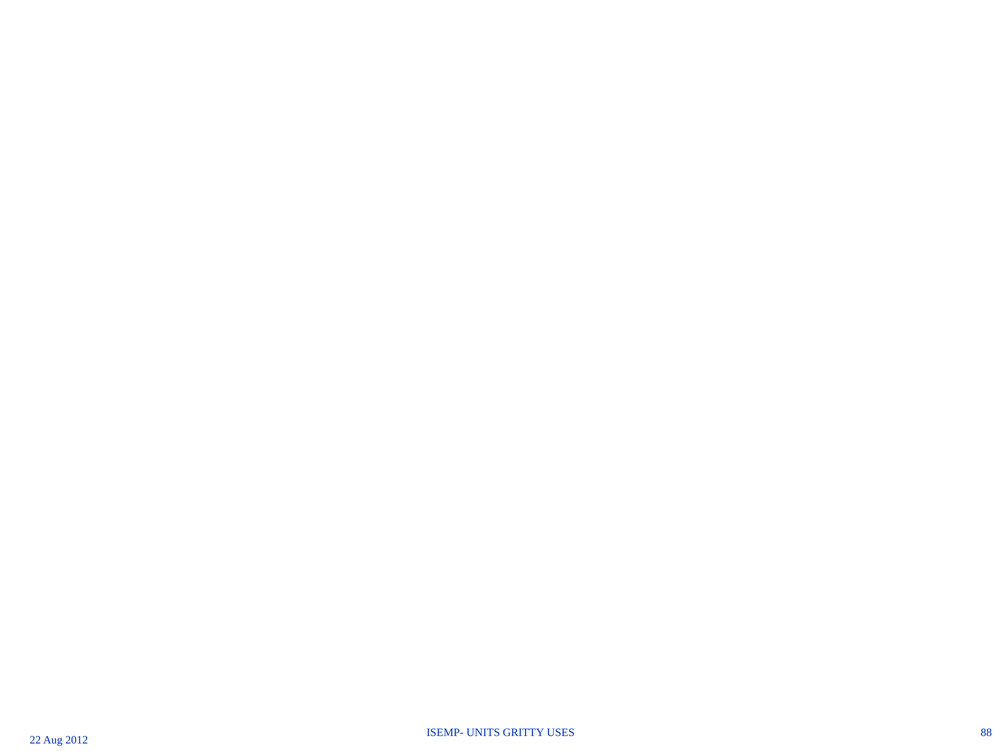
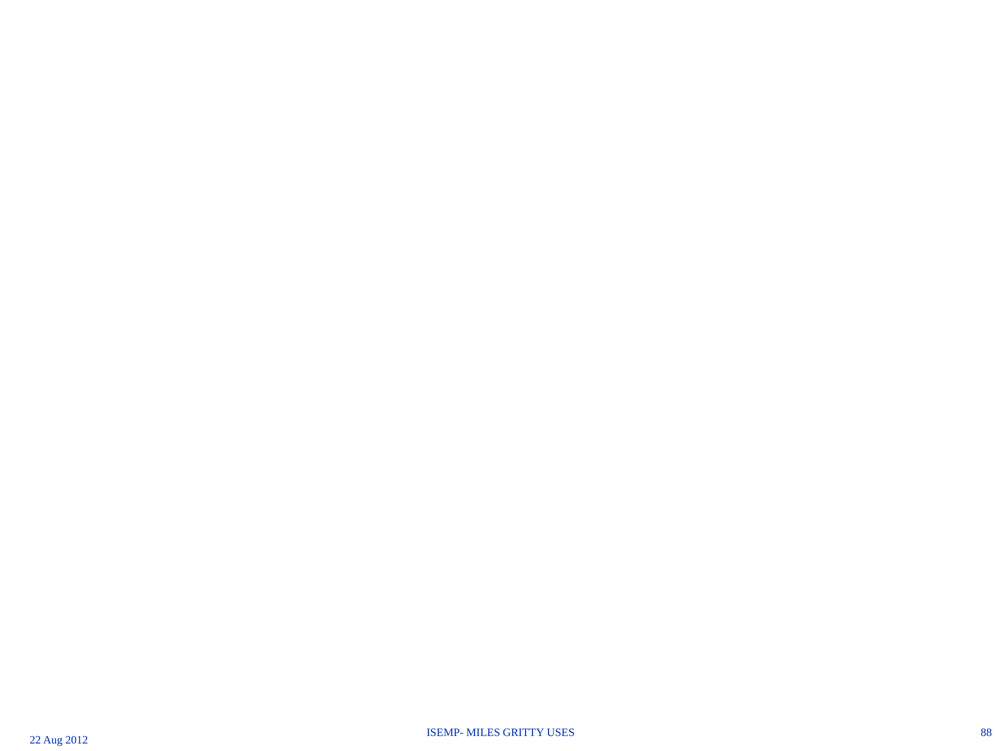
UNITS: UNITS -> MILES (483, 733)
